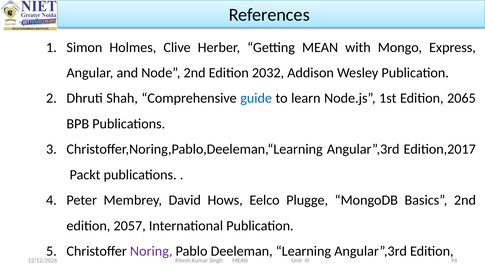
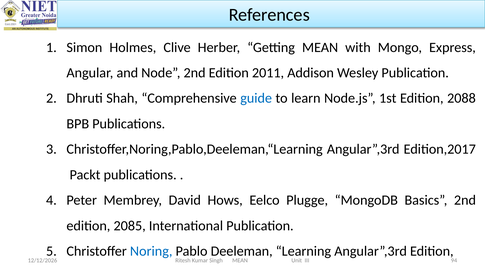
2032: 2032 -> 2011 (268, 73)
2065: 2065 -> 2088 (461, 98)
2057: 2057 -> 2085 (130, 226)
Noring colour: purple -> blue (151, 251)
